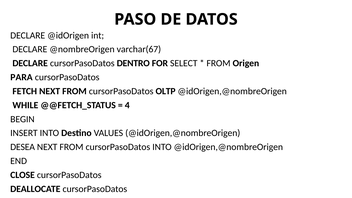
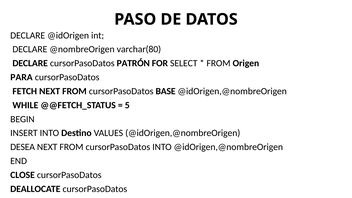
varchar(67: varchar(67 -> varchar(80 (139, 49)
DENTRO: DENTRO -> PATRÓN (133, 63)
OLTP: OLTP -> BASE (166, 91)
4: 4 -> 5 (127, 105)
